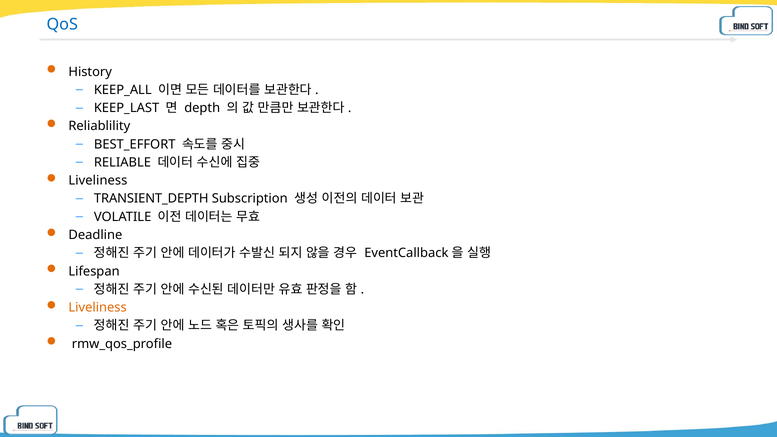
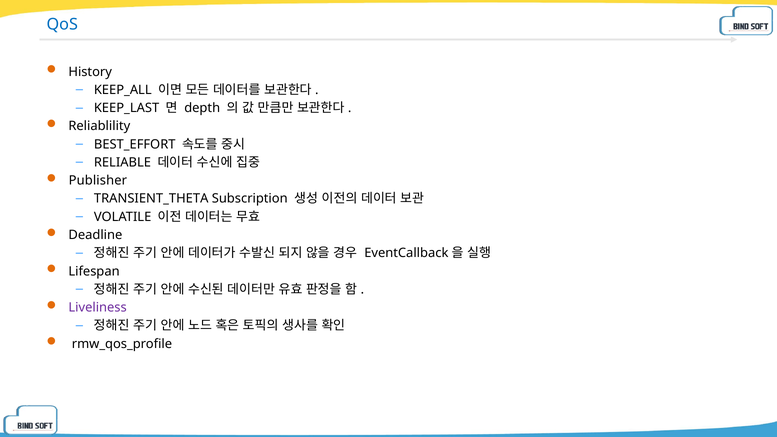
Liveliness: Liveliness -> Publisher (98, 181)
TRANSIENT_DEPTH: TRANSIENT_DEPTH -> TRANSIENT_THETA (151, 199)
Liveliness colour: orange -> purple (98, 308)
